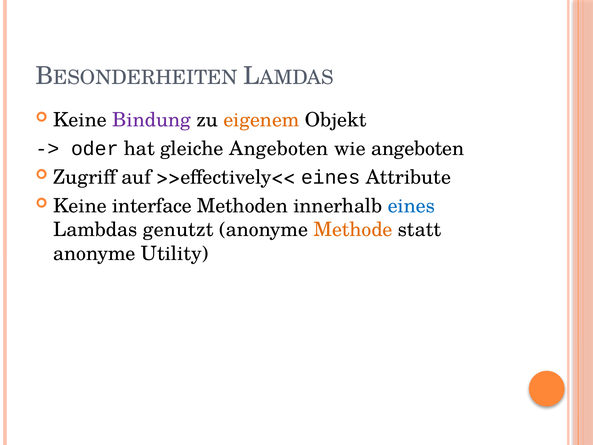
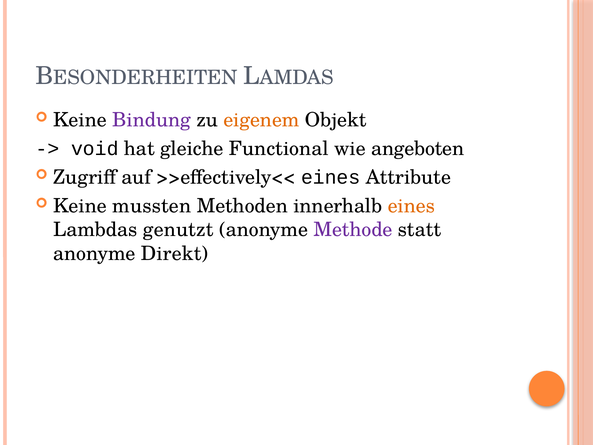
oder: oder -> void (95, 149)
gleiche Angeboten: Angeboten -> Functional (279, 149)
interface: interface -> mussten (152, 206)
eines colour: blue -> orange (411, 206)
Methode colour: orange -> purple (353, 230)
Utility: Utility -> Direkt (175, 253)
